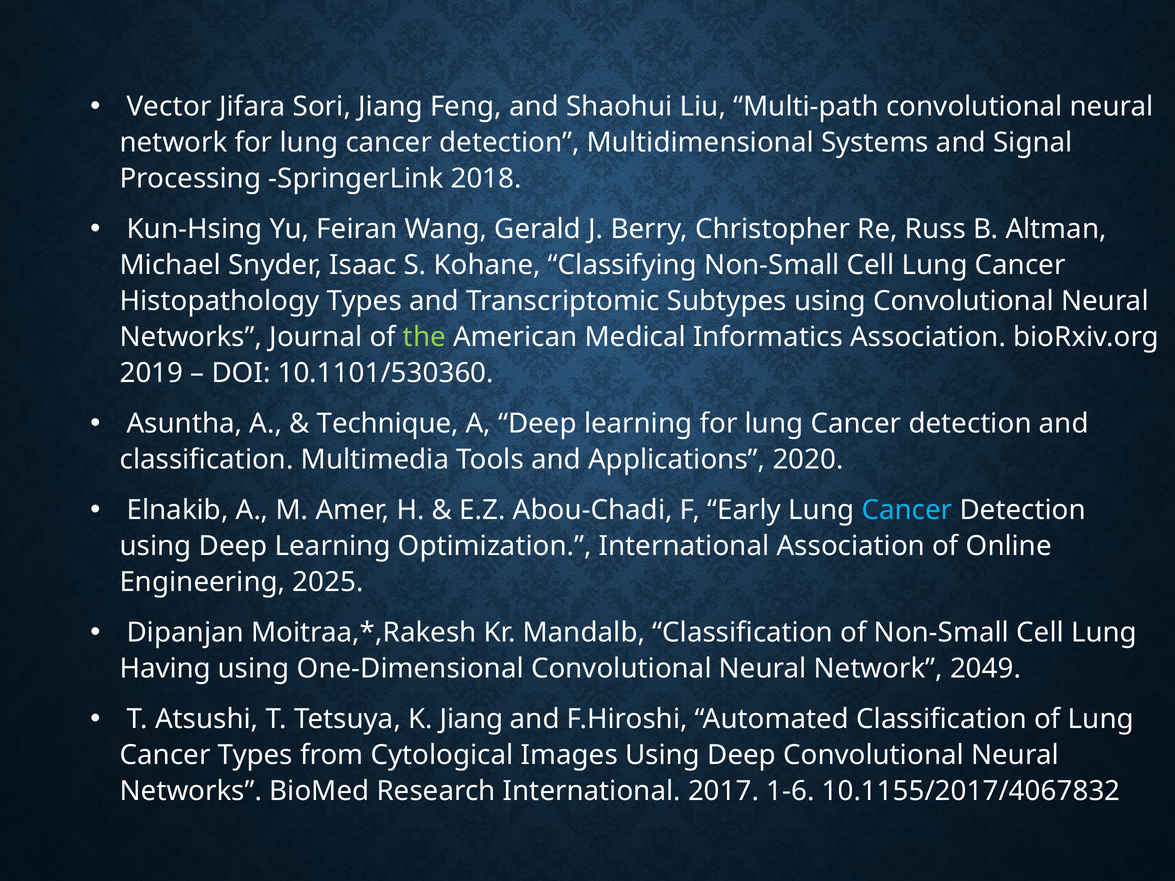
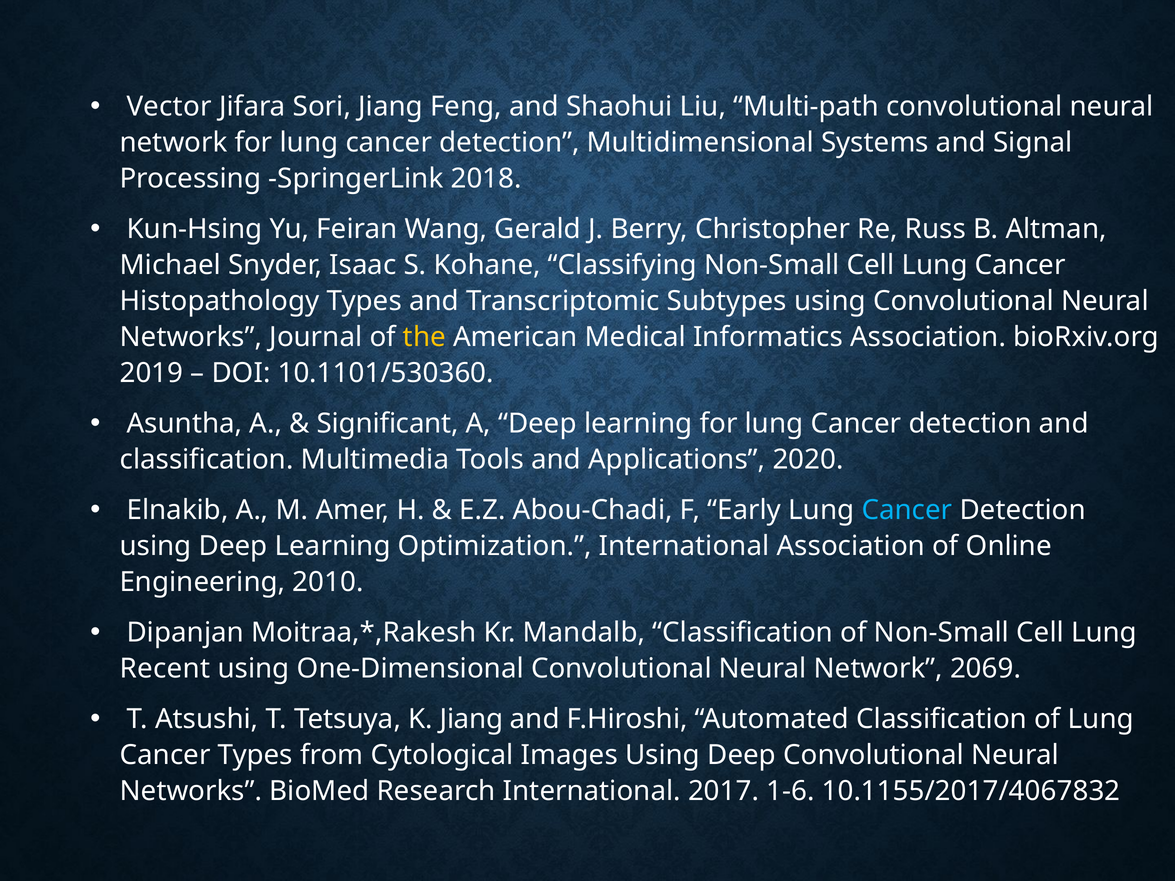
the colour: light green -> yellow (424, 337)
Technique: Technique -> Significant (388, 424)
2025: 2025 -> 2010 (328, 582)
Having: Having -> Recent (165, 669)
2049: 2049 -> 2069 (986, 669)
